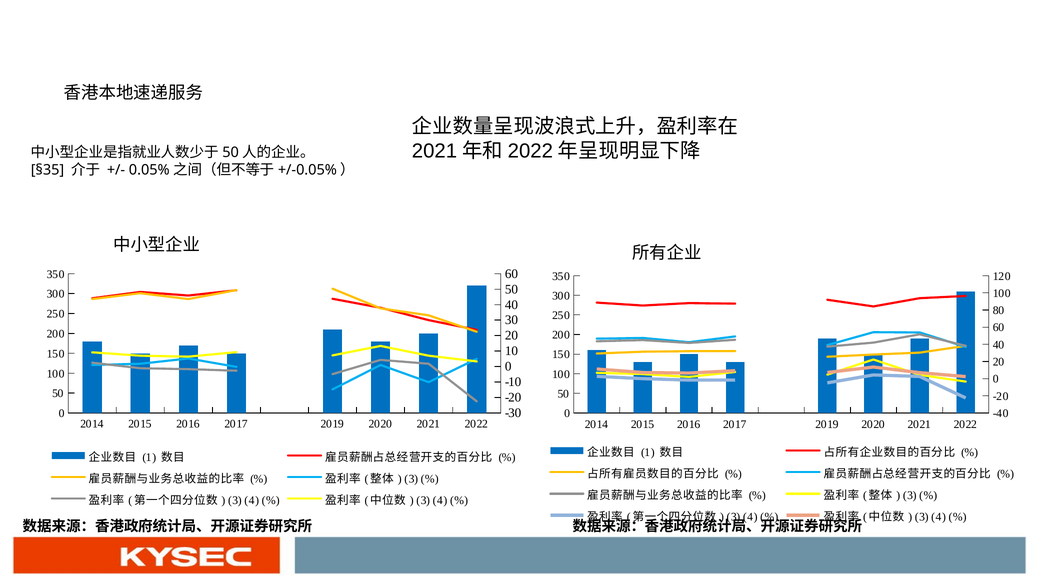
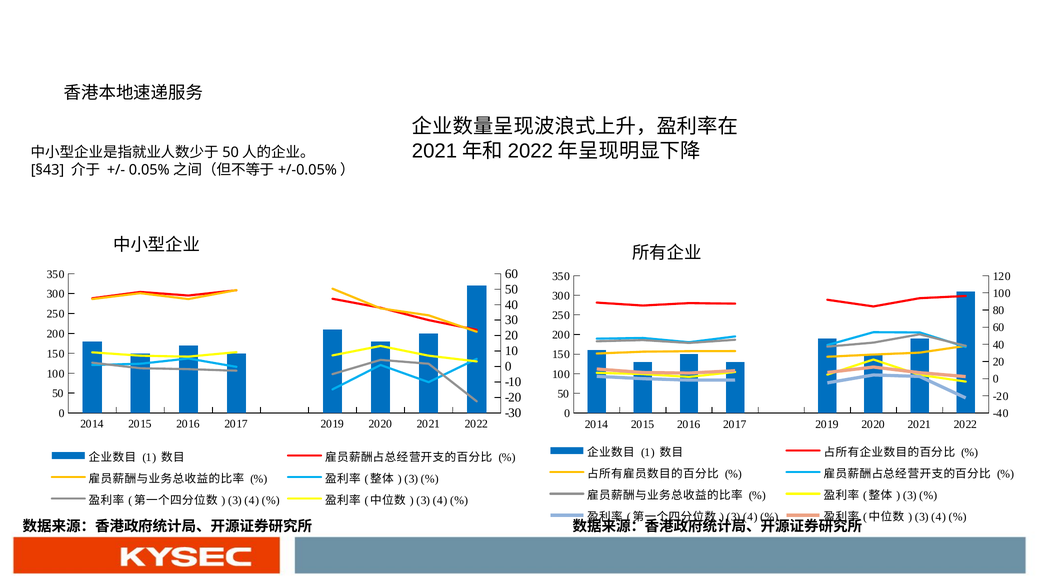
§35: §35 -> §43 (47, 170)
